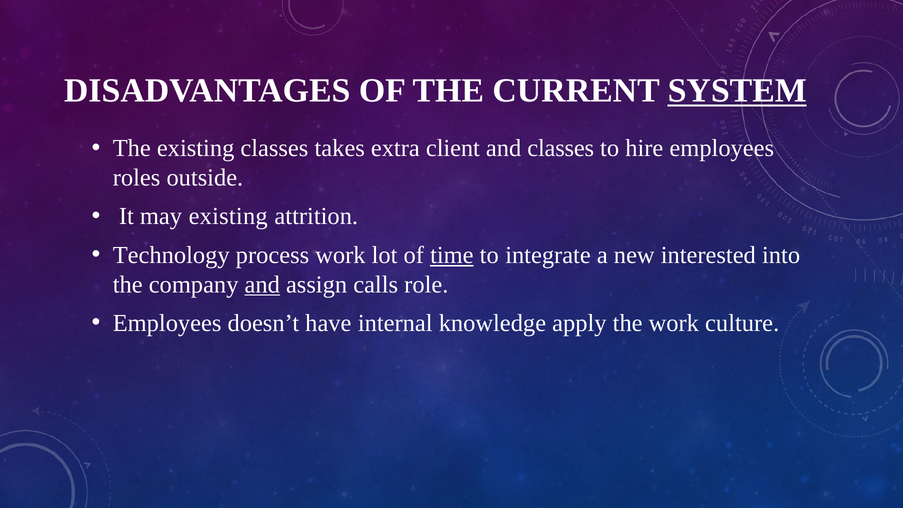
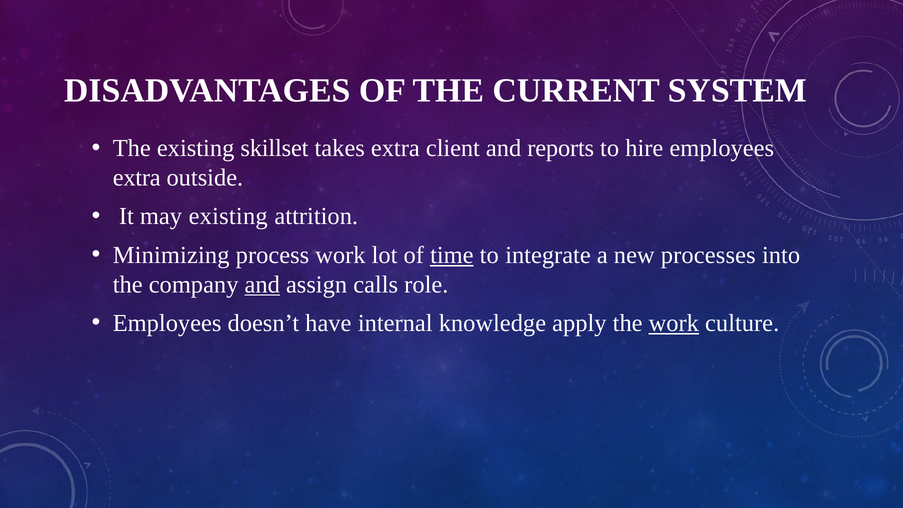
SYSTEM underline: present -> none (737, 91)
existing classes: classes -> skillset (274, 148)
and classes: classes -> reports (561, 148)
roles: roles -> extra (137, 178)
Technology: Technology -> Minimizing (171, 255)
interested: interested -> processes (708, 255)
work underline: none -> present (674, 323)
